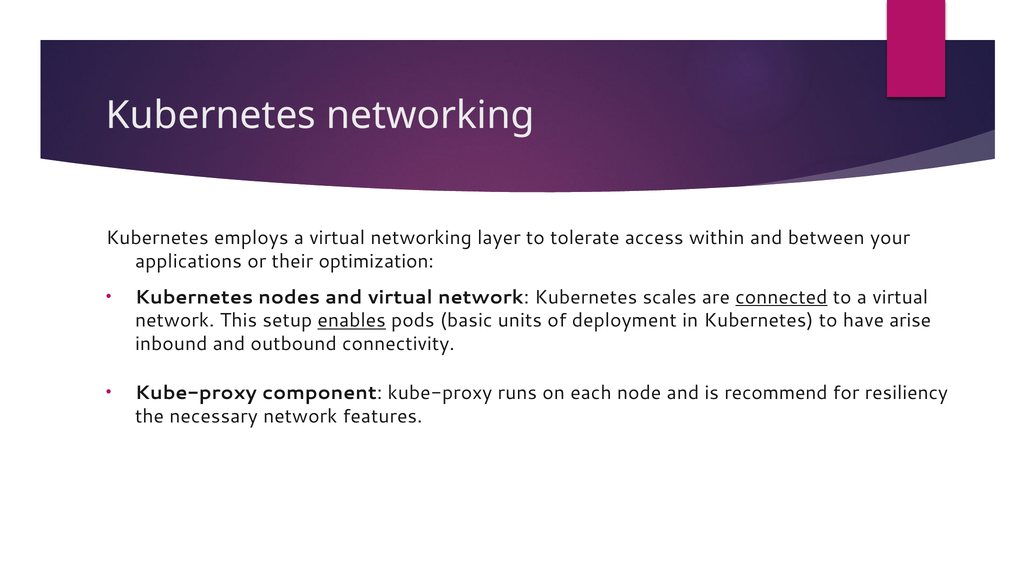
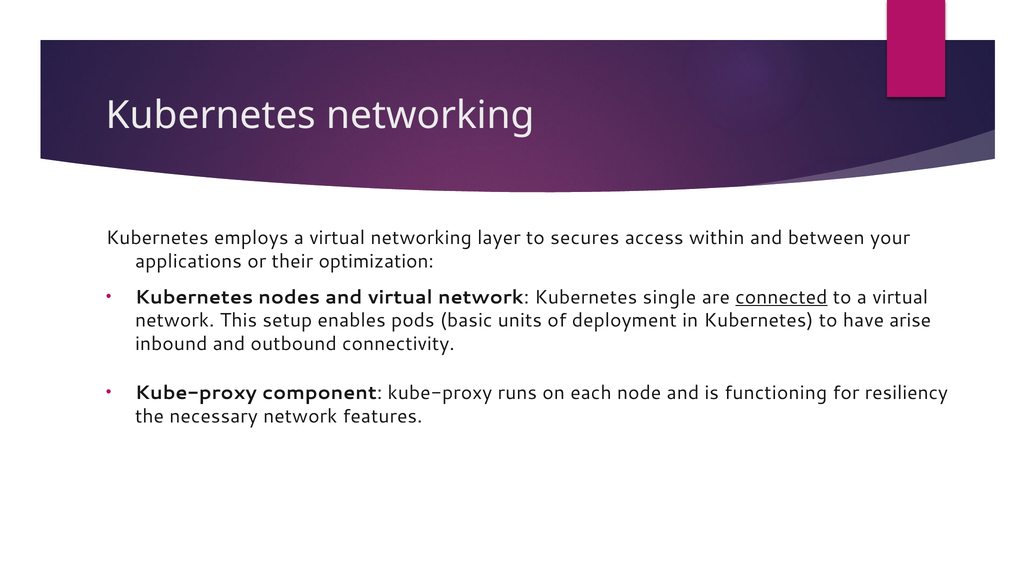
tolerate: tolerate -> secures (585, 238)
scales: scales -> single (669, 298)
enables underline: present -> none (352, 321)
recommend: recommend -> functioning (776, 393)
